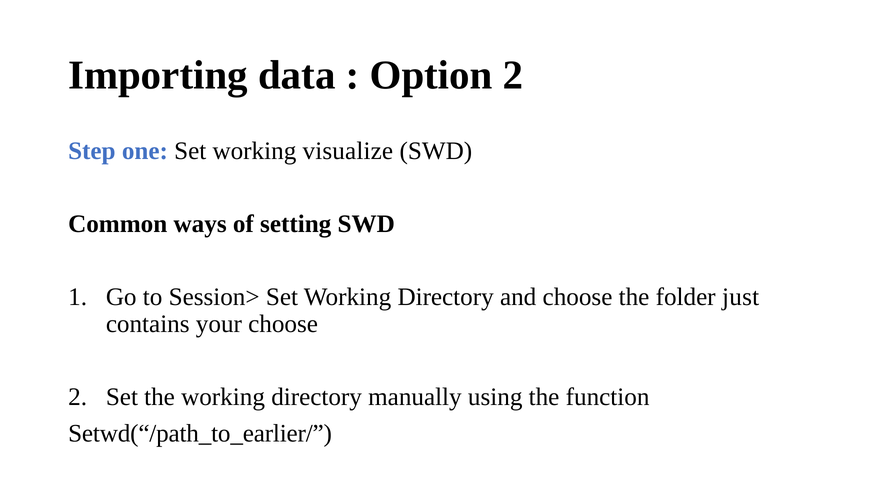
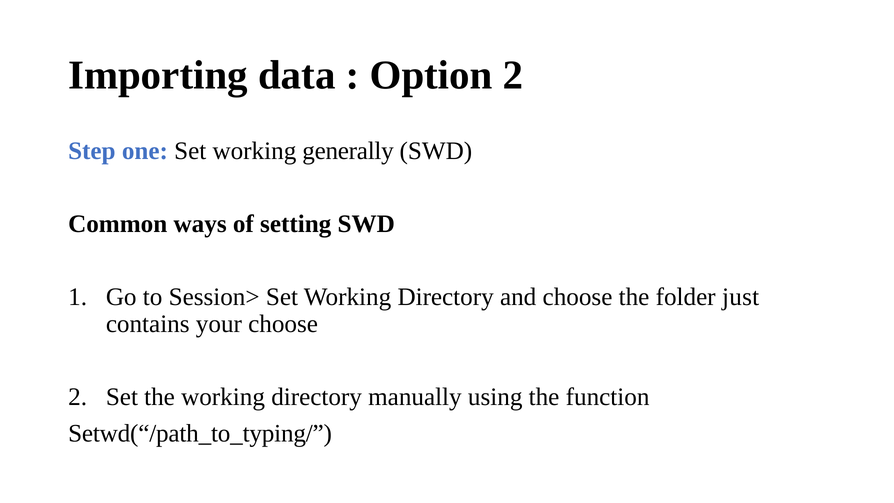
visualize: visualize -> generally (348, 151)
Setwd(“/path_to_earlier/: Setwd(“/path_to_earlier/ -> Setwd(“/path_to_typing/ (200, 433)
